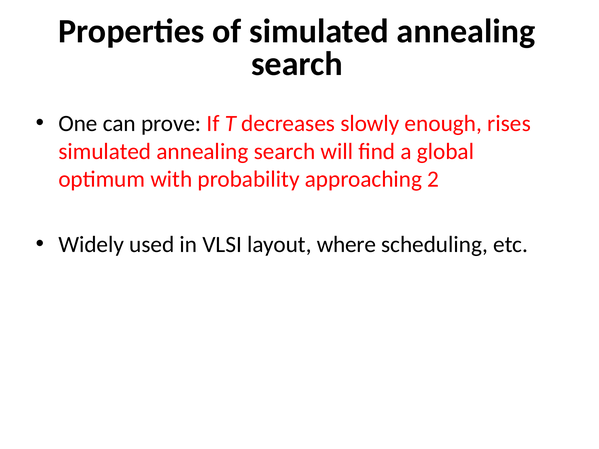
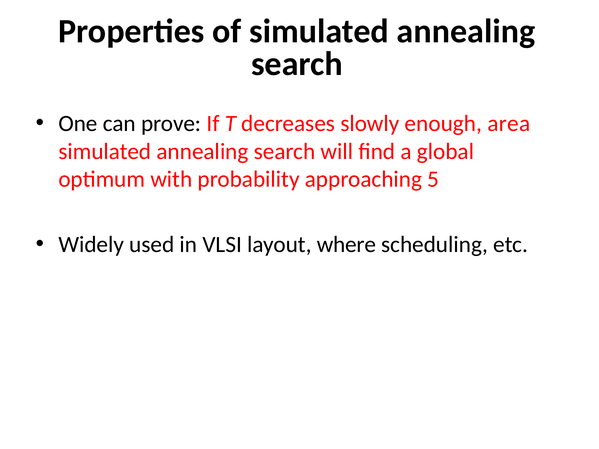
rises: rises -> area (509, 123)
2: 2 -> 5 (433, 179)
